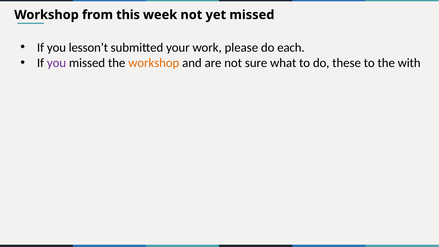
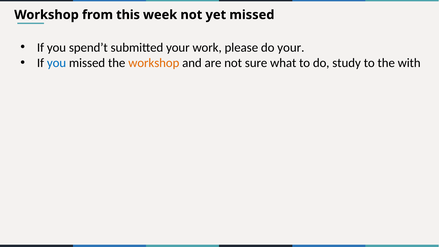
lesson’t: lesson’t -> spend’t (88, 47)
do each: each -> your (291, 47)
you colour: purple -> blue (57, 63)
these: these -> study (347, 63)
